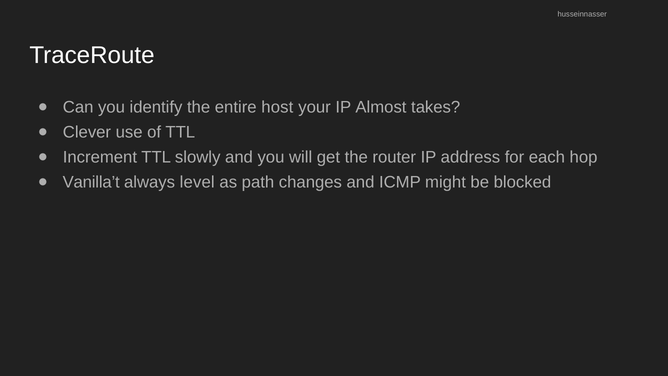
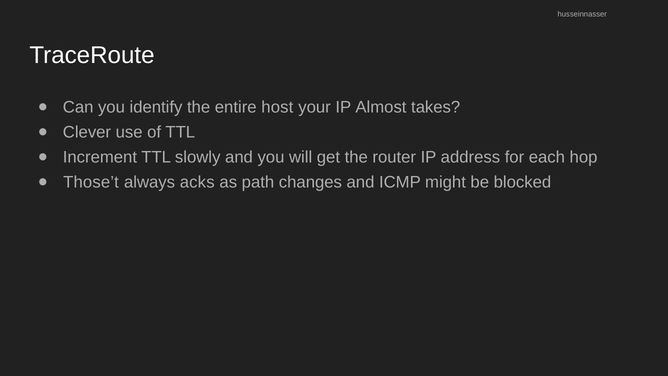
Vanilla’t: Vanilla’t -> Those’t (91, 182)
level: level -> acks (197, 182)
